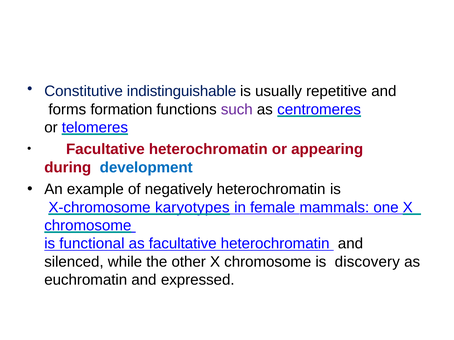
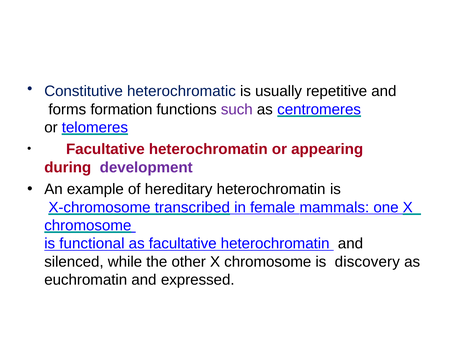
indistinguishable: indistinguishable -> heterochromatic (181, 91)
development colour: blue -> purple (146, 168)
negatively: negatively -> hereditary (179, 190)
karyotypes: karyotypes -> transcribed (192, 208)
